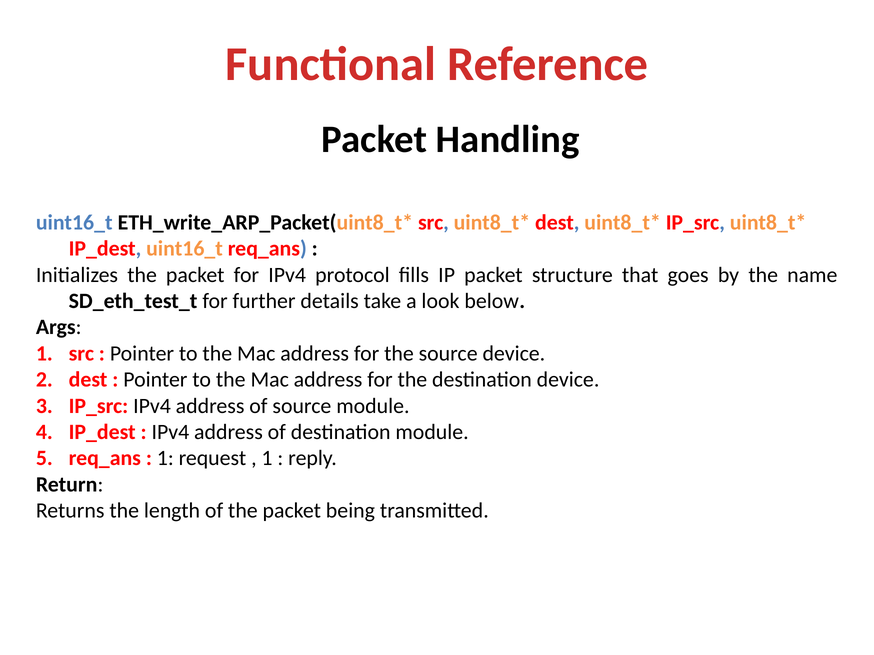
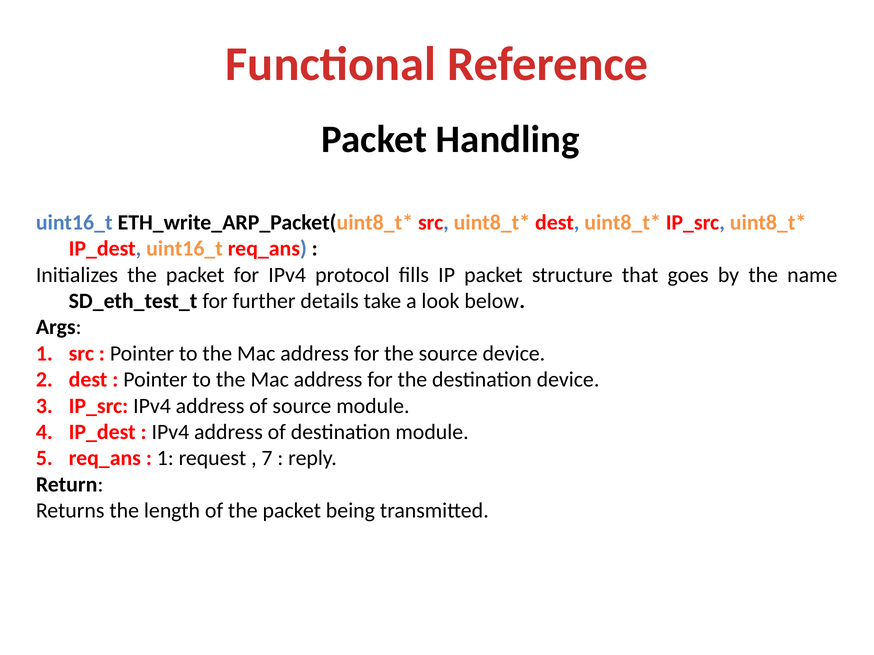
1: 1 -> 7 (267, 459)
